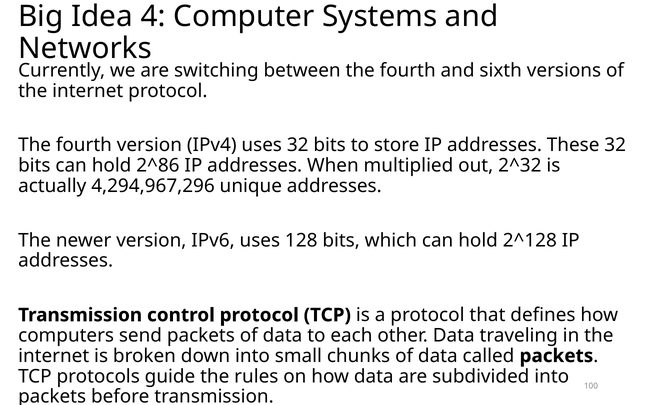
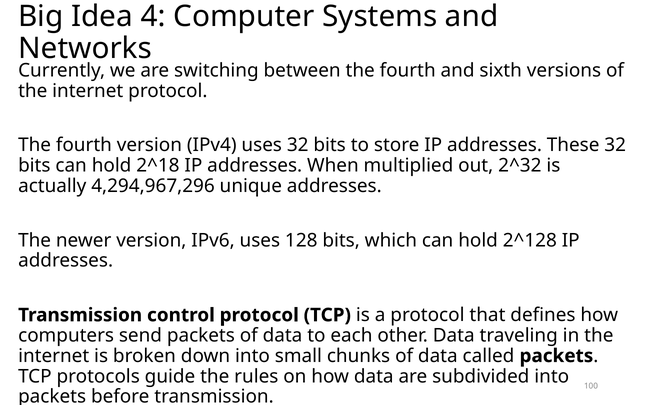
2^86: 2^86 -> 2^18 (158, 166)
